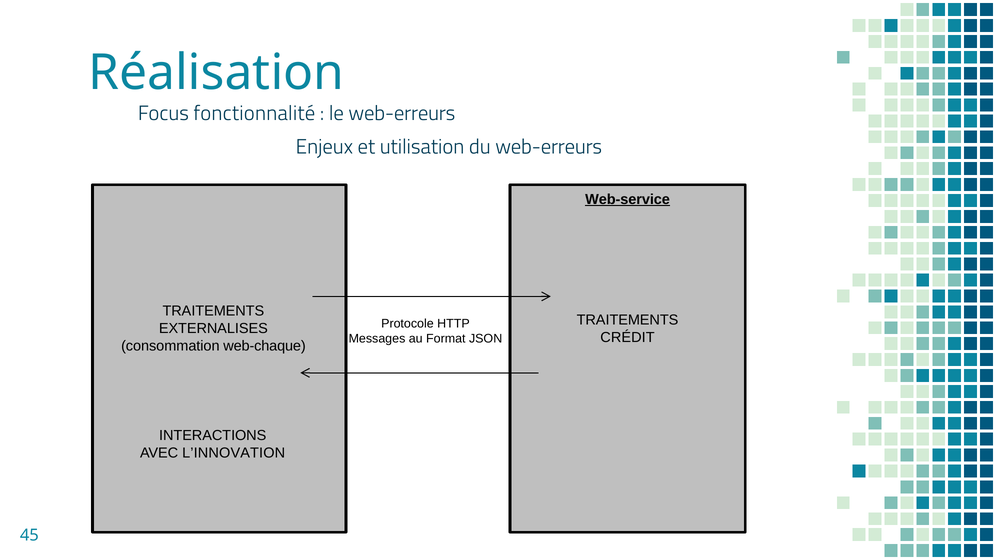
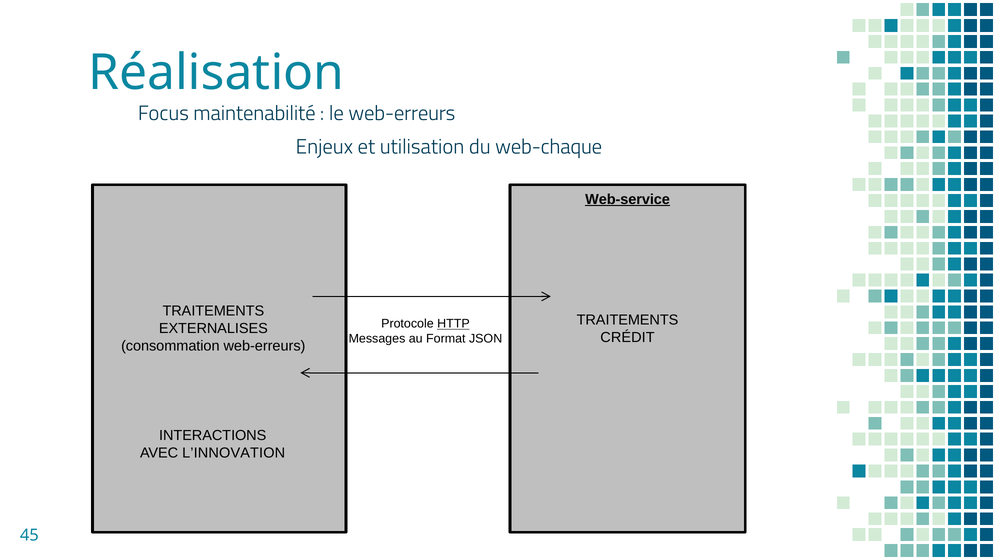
fonctionnalité: fonctionnalité -> maintenabilité (255, 114)
du web-erreurs: web-erreurs -> web-chaque (549, 147)
HTTP underline: none -> present (453, 324)
consommation web-chaque: web-chaque -> web-erreurs (264, 346)
